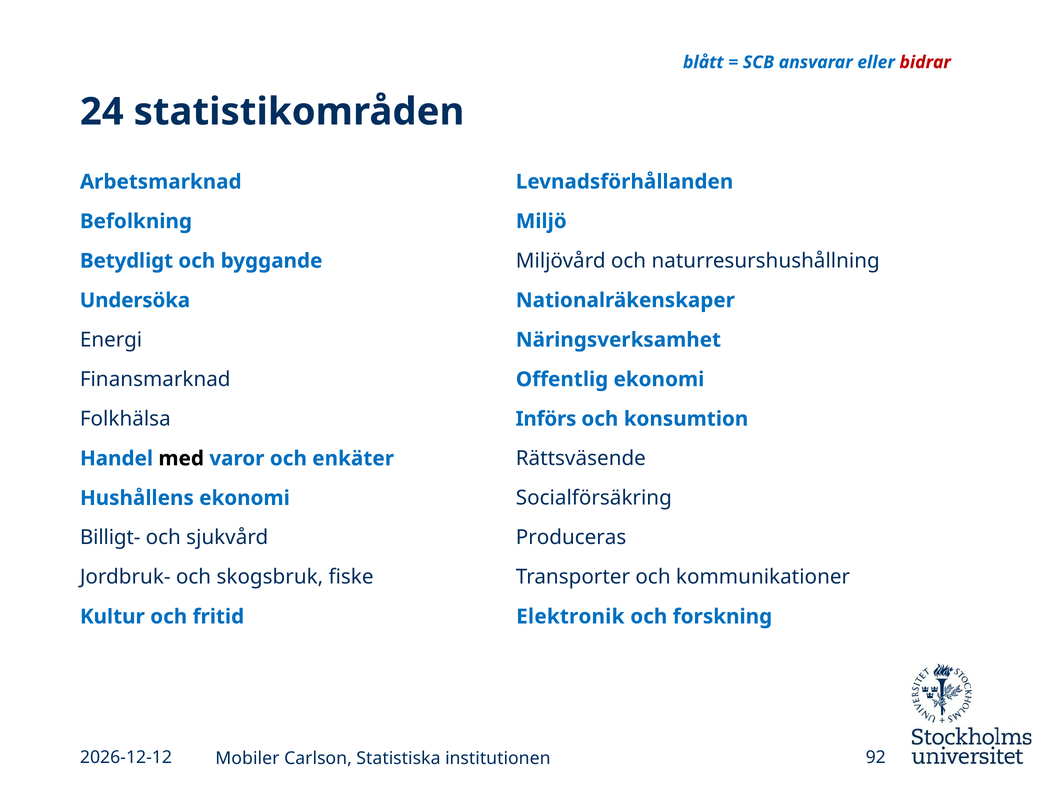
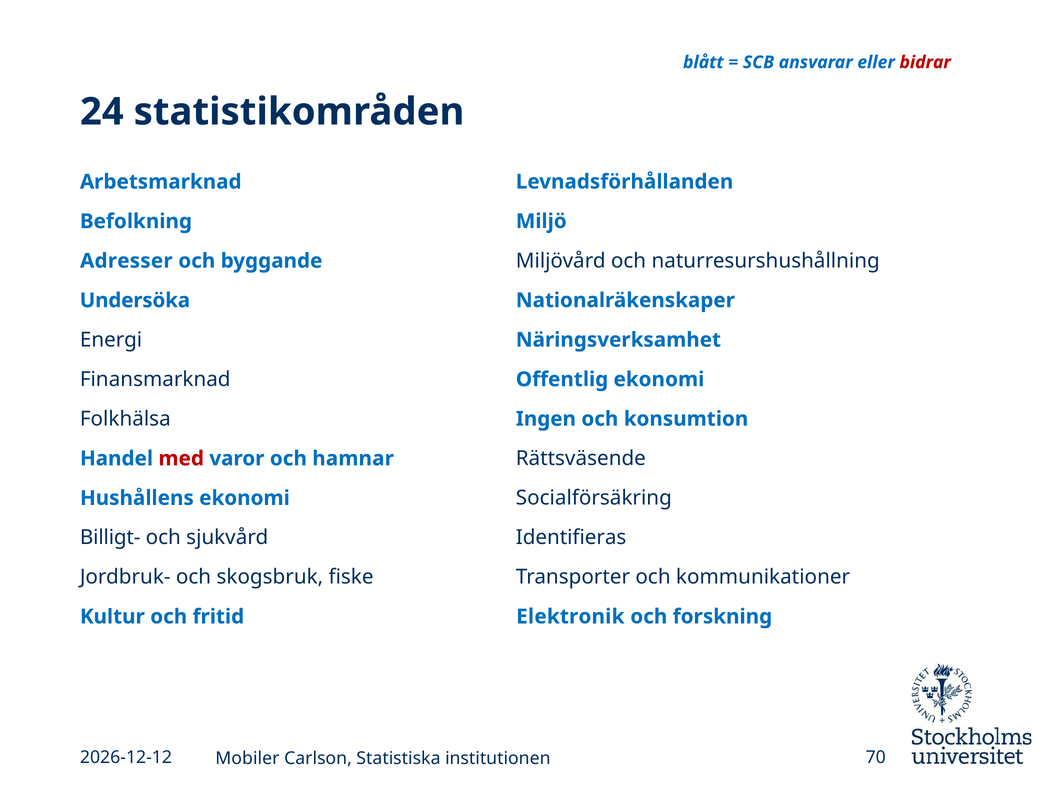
Betydligt: Betydligt -> Adresser (126, 261)
Införs: Införs -> Ingen (546, 419)
med colour: black -> red (181, 458)
enkäter: enkäter -> hamnar (353, 458)
Produceras: Produceras -> Identifieras (571, 537)
92: 92 -> 70 (876, 757)
